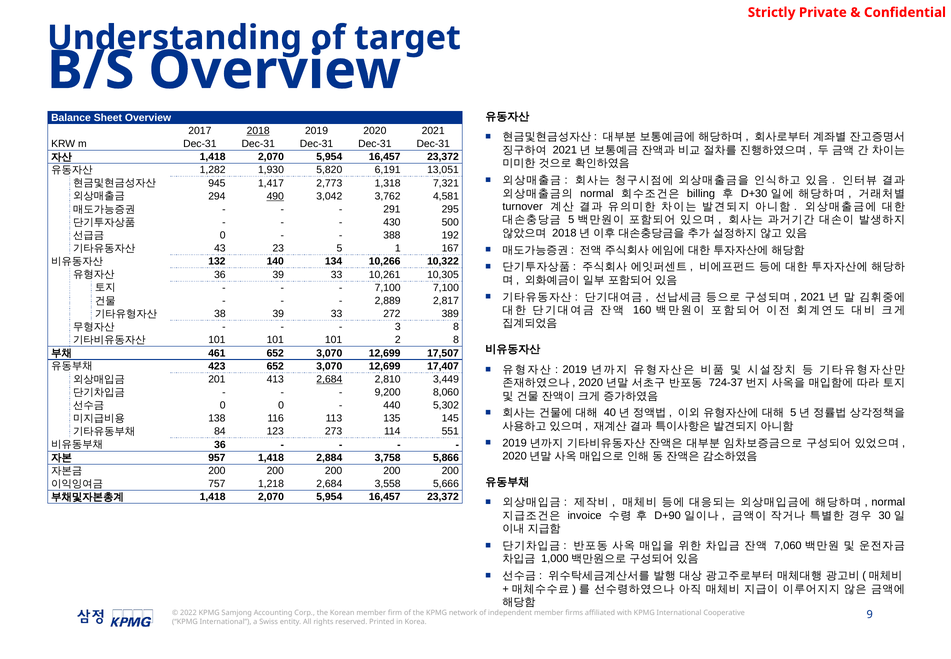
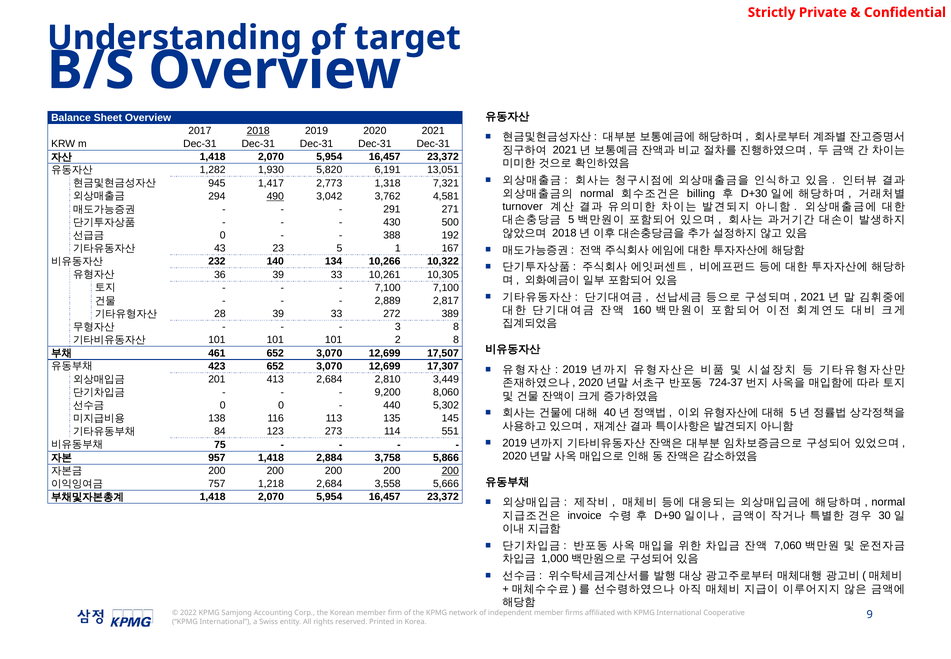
295: 295 -> 271 (450, 209)
132: 132 -> 232 (217, 261)
38: 38 -> 28 (220, 314)
17,407: 17,407 -> 17,307 (443, 366)
2,684 underline: present -> none (329, 379)
36: 36 -> 75 (220, 444)
200 underline: none -> present (450, 470)
